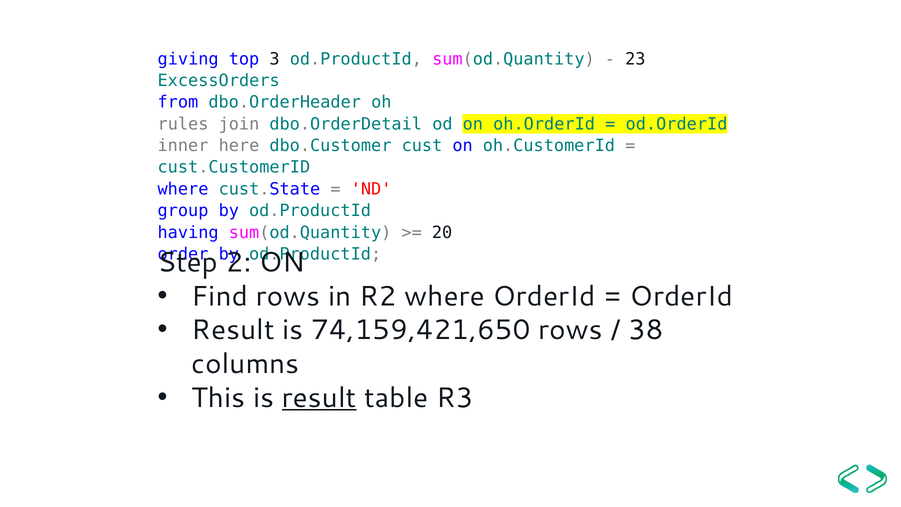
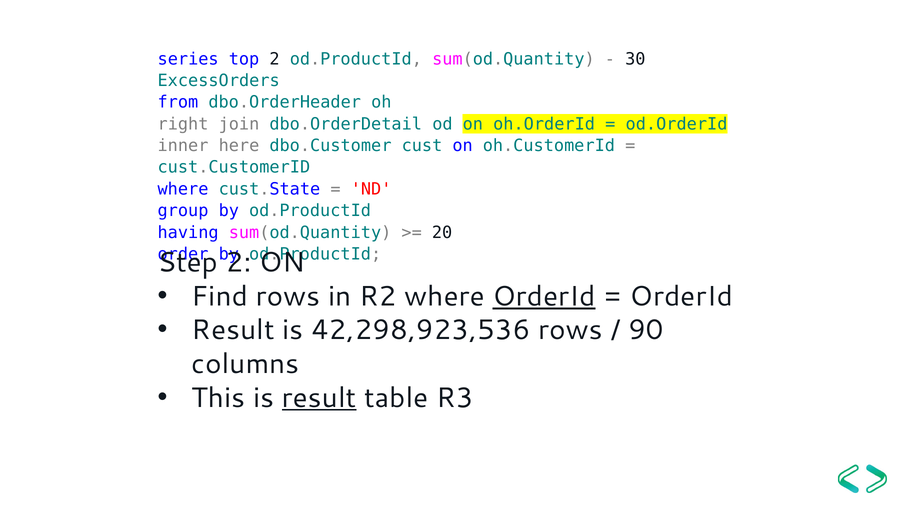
giving: giving -> series (188, 59)
top 3: 3 -> 2 (275, 59)
23: 23 -> 30 (635, 59)
rules: rules -> right (183, 124)
OrderId underline: none -> present (544, 296)
74,159,421,650: 74,159,421,650 -> 42,298,923,536 (421, 330)
38: 38 -> 90 (646, 330)
